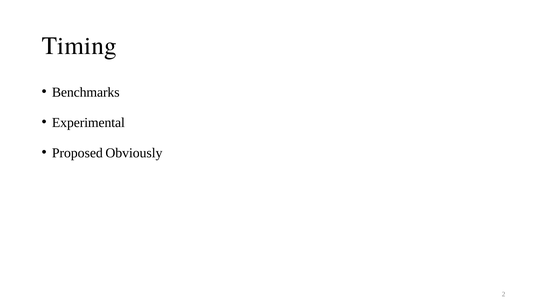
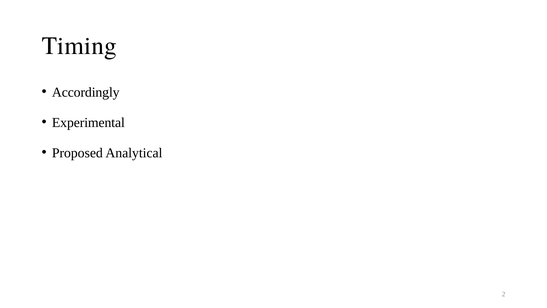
Benchmarks: Benchmarks -> Accordingly (86, 92)
Obviously: Obviously -> Analytical (134, 153)
